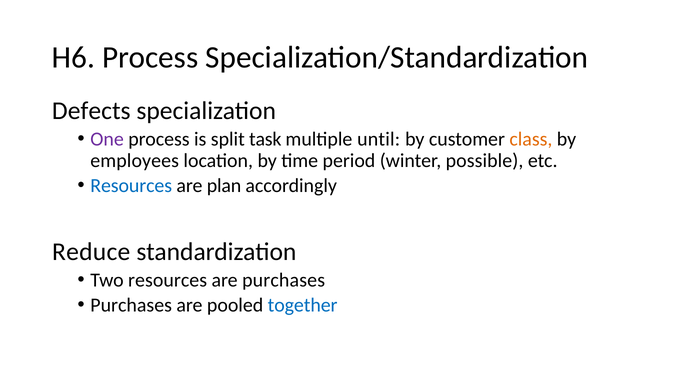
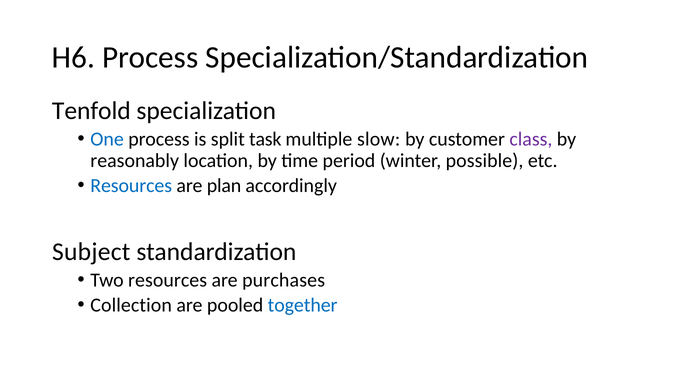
Defects: Defects -> Tenfold (91, 111)
One colour: purple -> blue (107, 139)
until: until -> slow (379, 139)
class colour: orange -> purple (531, 139)
employees: employees -> reasonably (135, 160)
Reduce: Reduce -> Subject (91, 252)
Purchases: Purchases -> Collection (131, 305)
